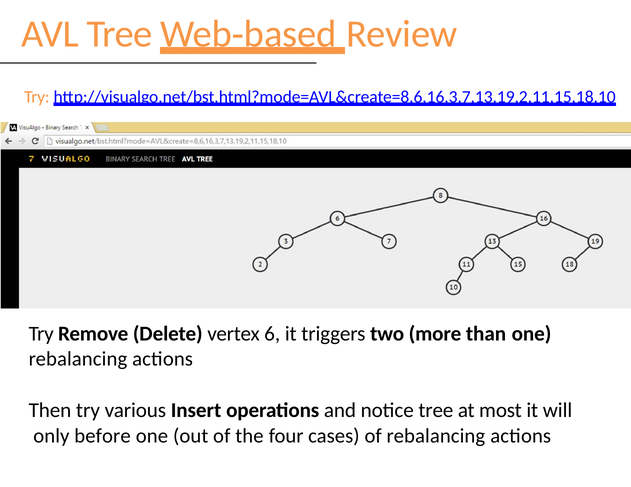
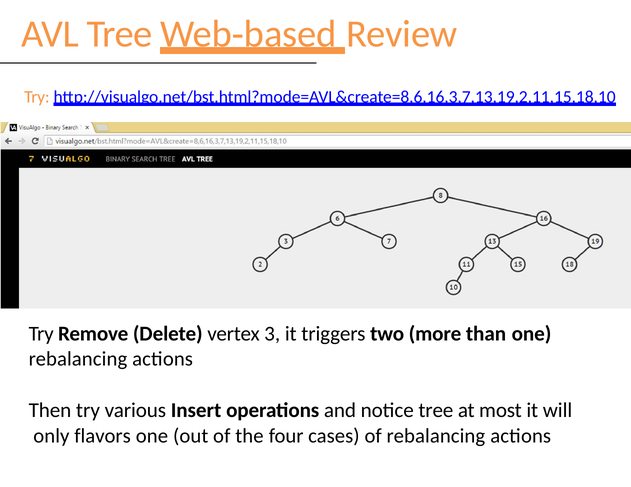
6: 6 -> 3 (272, 334)
before: before -> flavors (103, 437)
